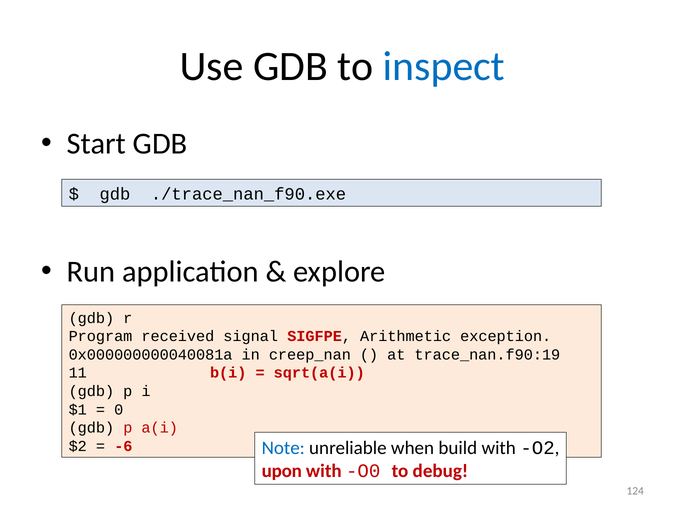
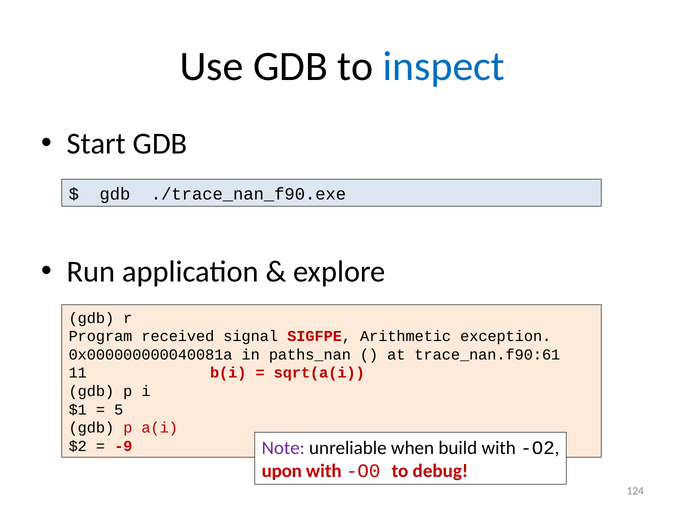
creep_nan: creep_nan -> paths_nan (310, 355)
trace_nan.f90:19: trace_nan.f90:19 -> trace_nan.f90:61 (487, 355)
0: 0 -> 5 (119, 409)
-6: -6 -> -9 (123, 446)
Note colour: blue -> purple (283, 448)
